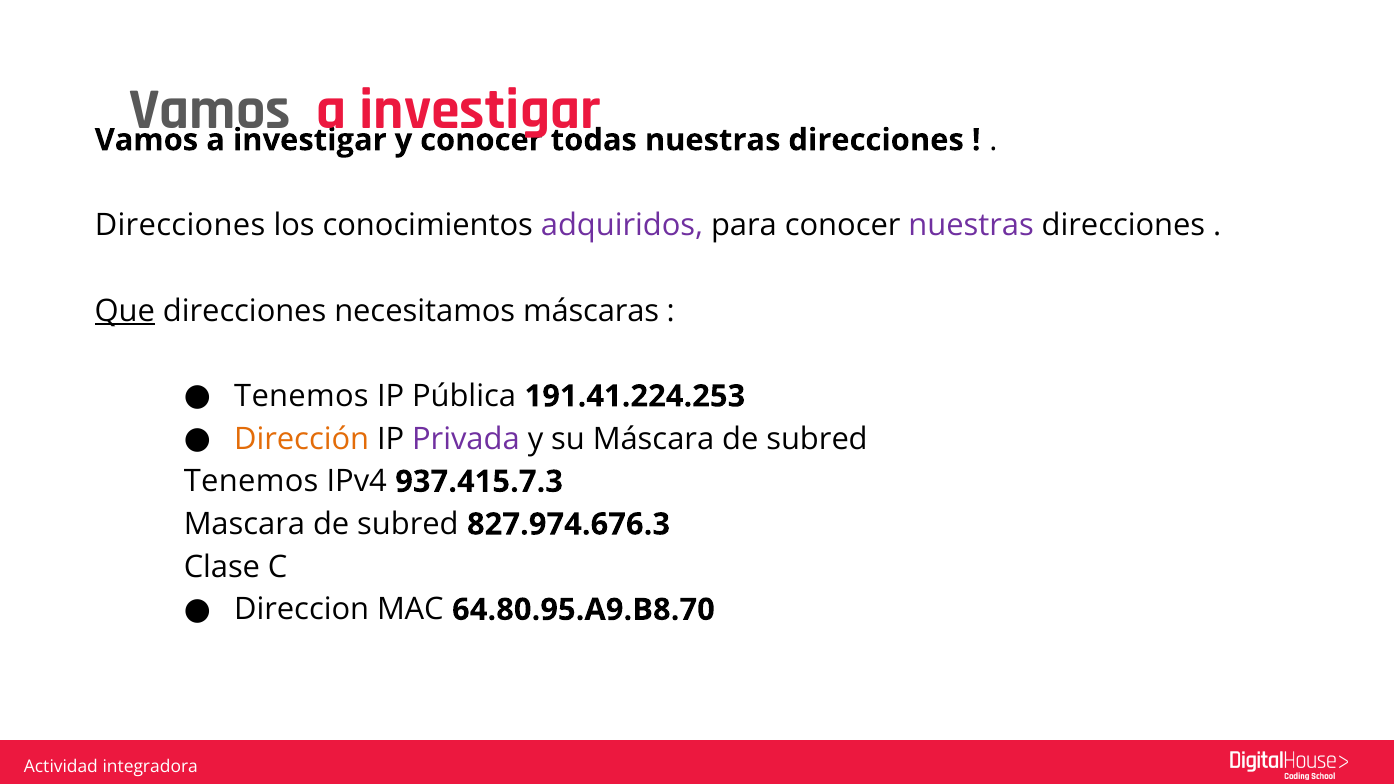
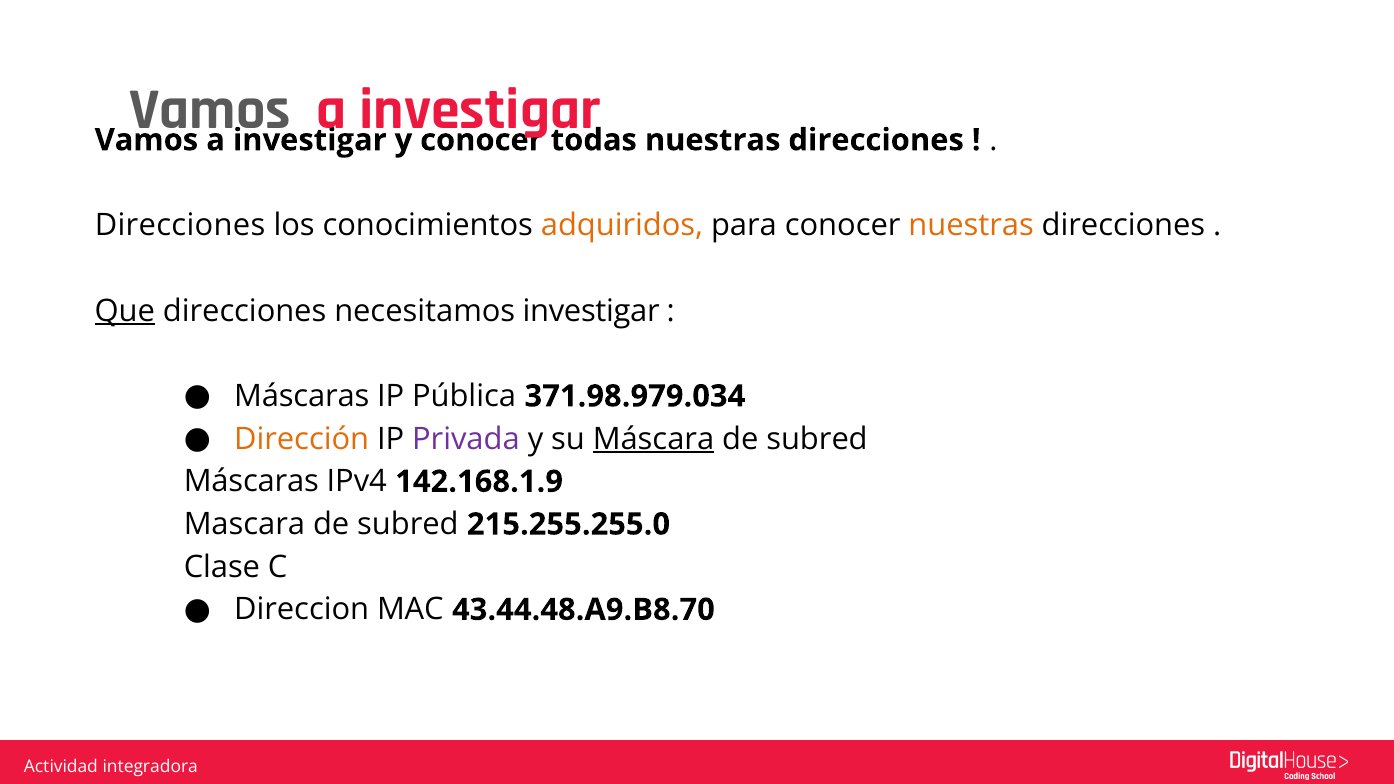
adquiridos colour: purple -> orange (622, 226)
nuestras colour: purple -> orange (971, 226)
necesitamos máscaras: máscaras -> investigar (591, 311)
Tenemos: Tenemos -> Máscaras (302, 396)
191.41.224.253: 191.41.224.253 -> 371.98.979.034 (635, 396)
Máscara underline: none -> present (653, 439)
Tenemos: Tenemos -> Máscaras (251, 482)
937.415.7.3: 937.415.7.3 -> 142.168.1.9 (479, 482)
827.974.676.3: 827.974.676.3 -> 215.255.255.0 (569, 524)
64.80.95.A9.B8.70: 64.80.95.A9.B8.70 -> 43.44.48.A9.B8.70 (583, 610)
